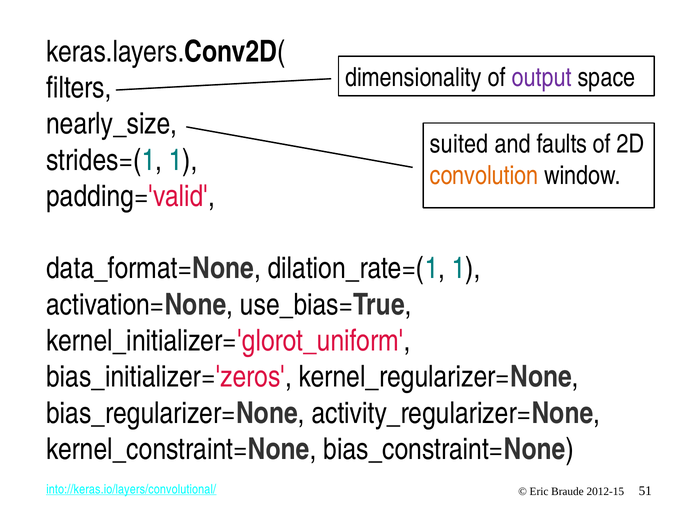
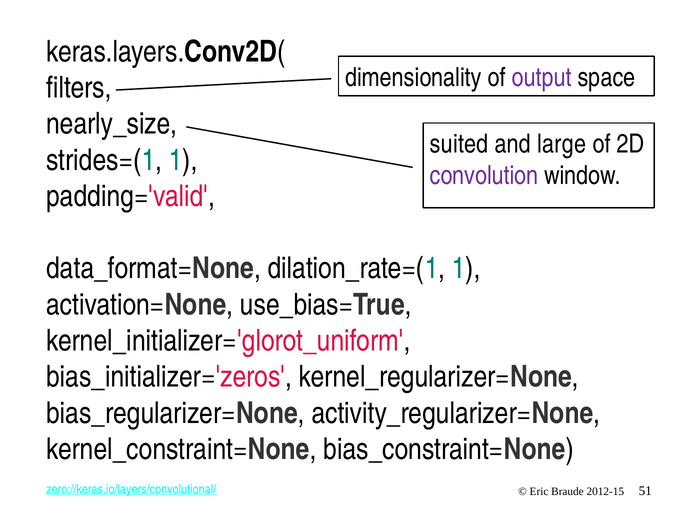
faults: faults -> large (562, 144)
convolution colour: orange -> purple (484, 176)
into://keras.io/layers/convolutional/: into://keras.io/layers/convolutional/ -> zero://keras.io/layers/convolutional/ (131, 489)
